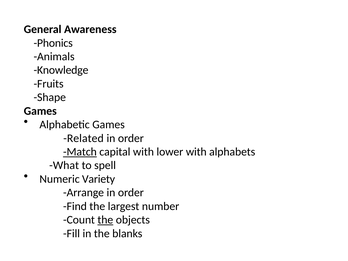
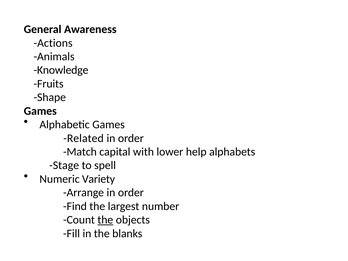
Phonics: Phonics -> Actions (53, 43)
Match underline: present -> none (80, 152)
lower with: with -> help (196, 152)
What: What -> Stage (64, 165)
